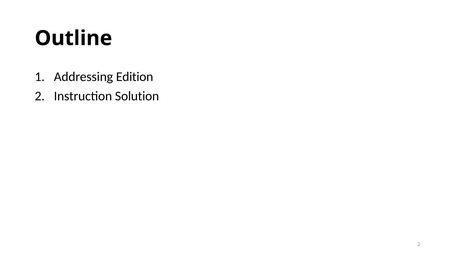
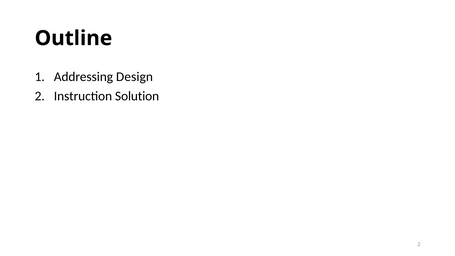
Edition: Edition -> Design (135, 77)
